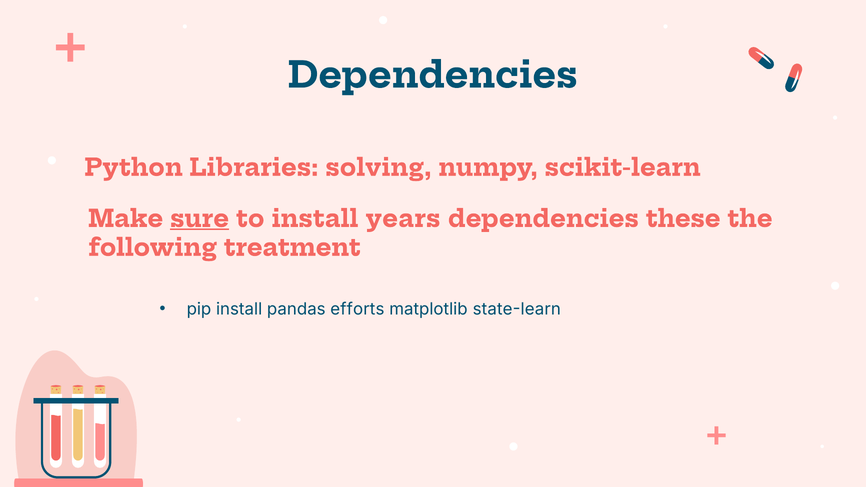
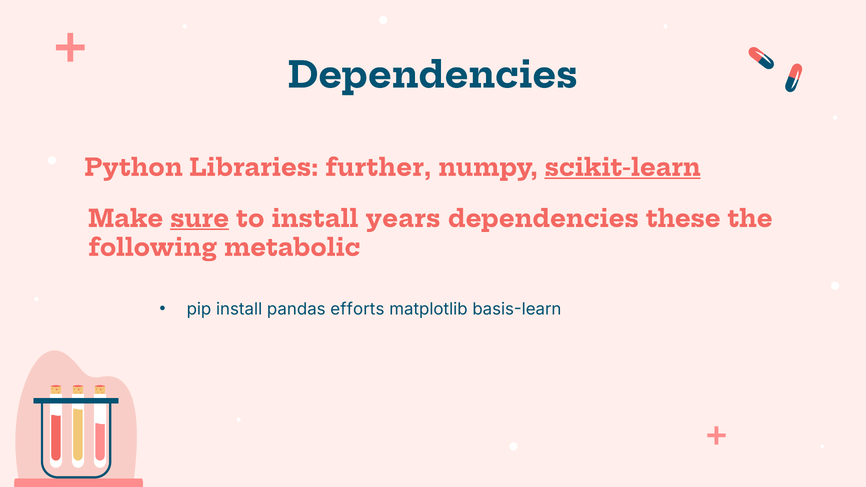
solving: solving -> further (378, 168)
scikit-learn underline: none -> present (623, 168)
treatment: treatment -> metabolic (292, 248)
state-learn: state-learn -> basis-learn (517, 309)
